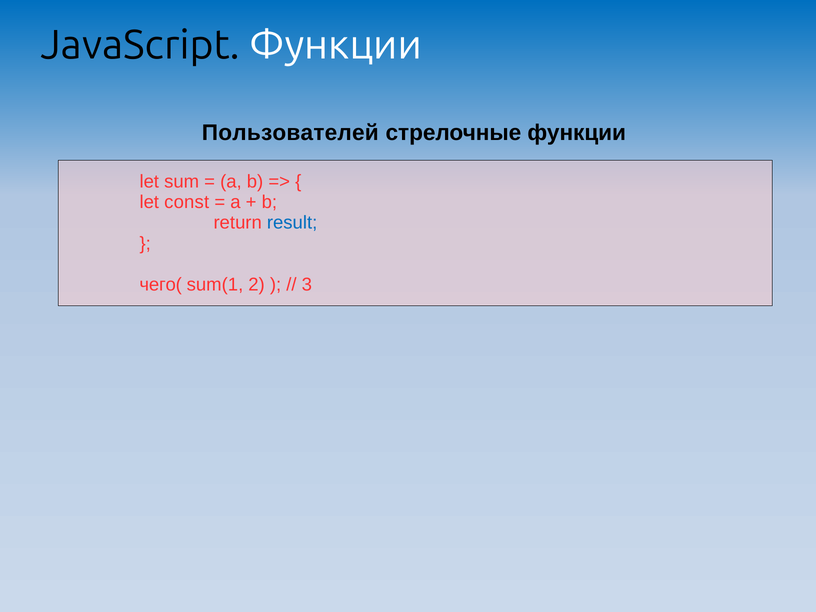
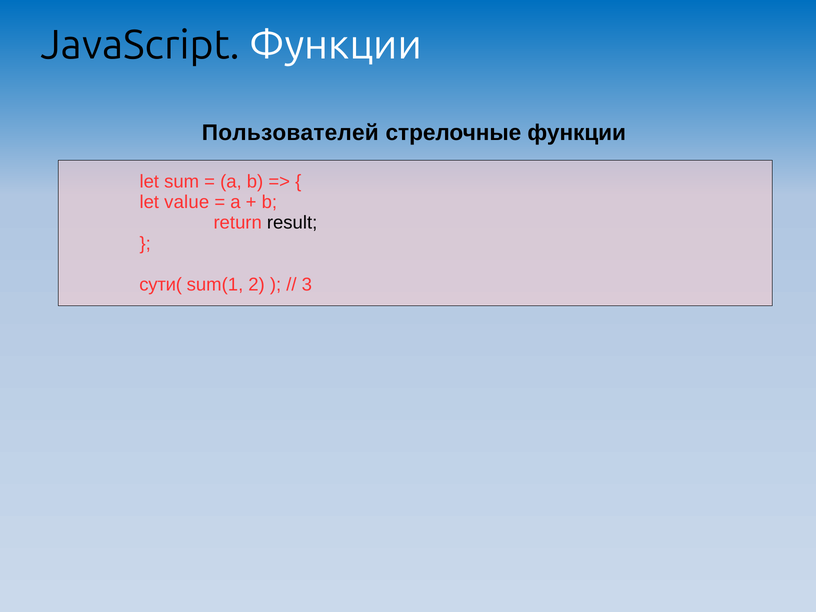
const: const -> value (187, 202)
result colour: blue -> black (292, 223)
чего(: чего( -> сути( (161, 285)
